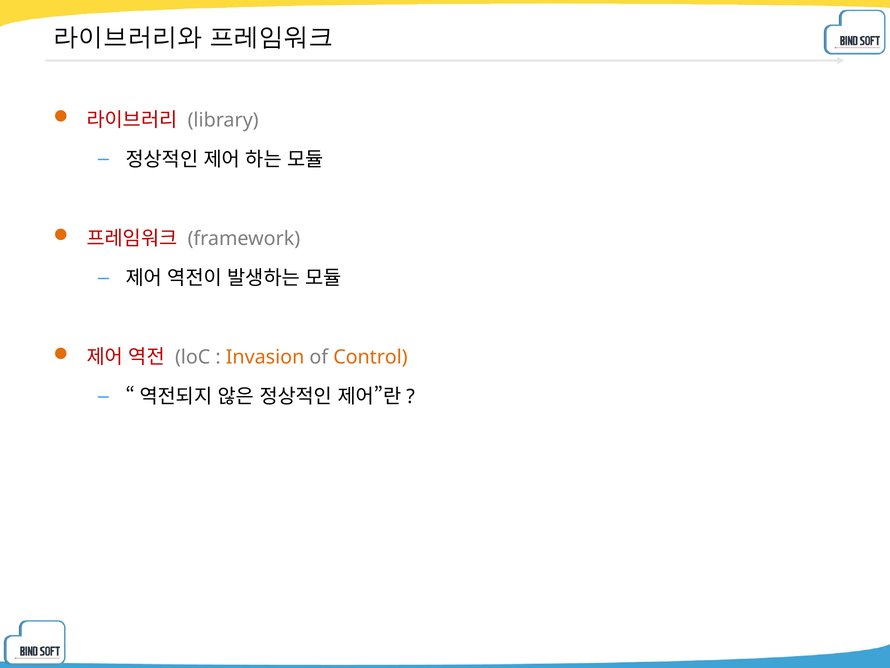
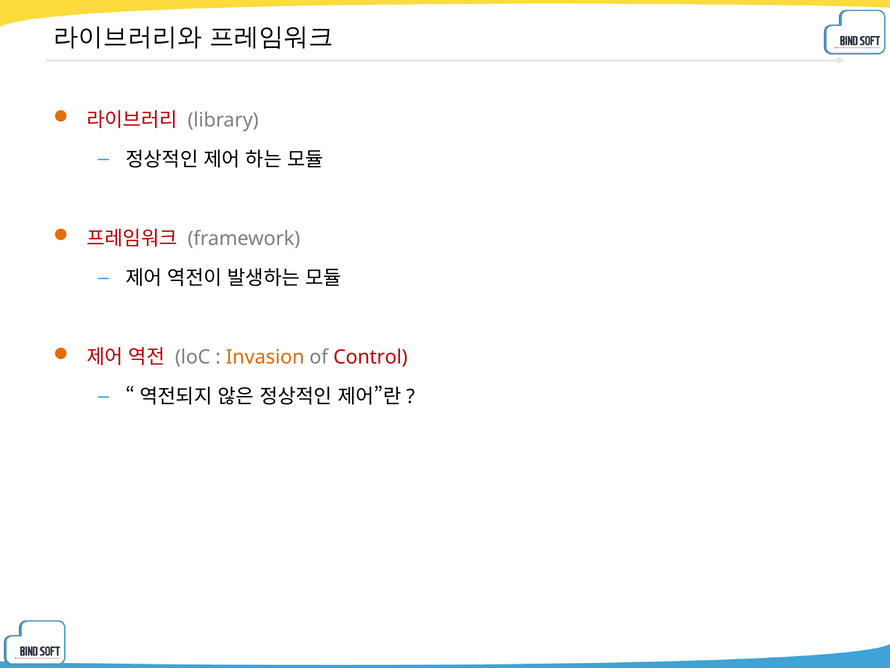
Control colour: orange -> red (370, 357)
